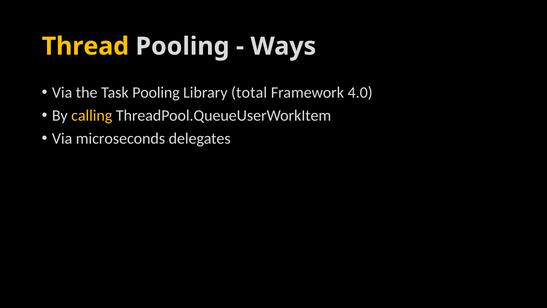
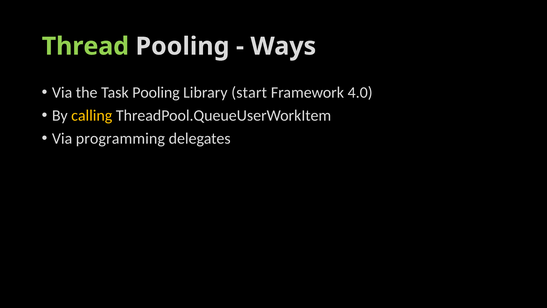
Thread colour: yellow -> light green (85, 46)
total: total -> start (249, 92)
microseconds: microseconds -> programming (120, 138)
